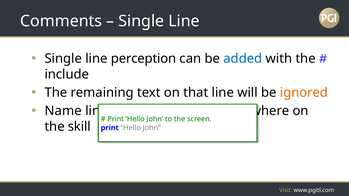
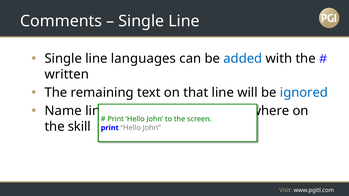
perception: perception -> languages (143, 59)
include: include -> written (67, 74)
ignored colour: orange -> blue (304, 93)
